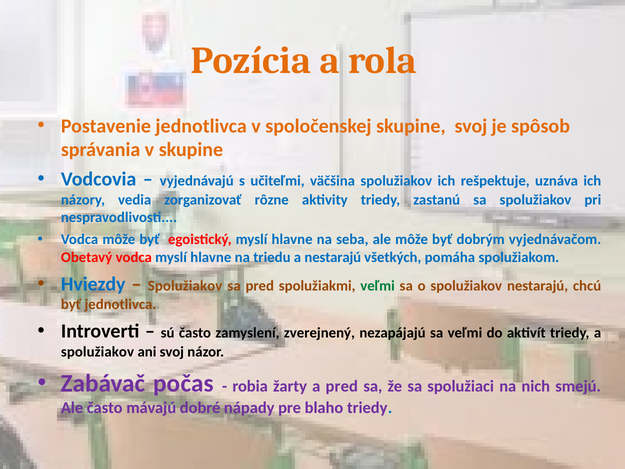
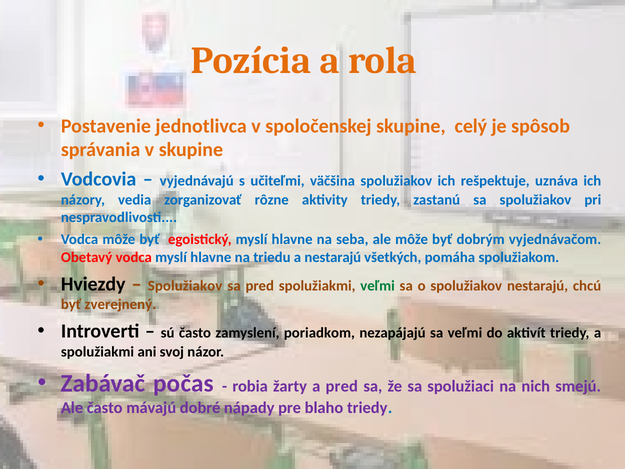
skupine svoj: svoj -> celý (471, 126)
Hviezdy colour: blue -> black (93, 284)
byť jednotlivca: jednotlivca -> zverejnený (120, 304)
zverejnený: zverejnený -> poriadkom (319, 333)
spolužiakov: spolužiakov -> spolužiakmi (98, 352)
